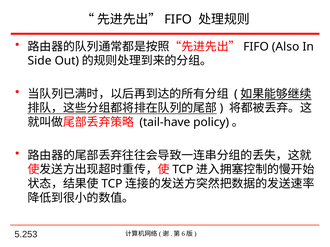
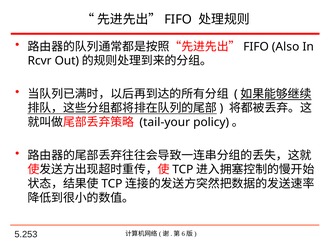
Side: Side -> Rcvr (40, 61)
tail-have: tail-have -> tail-your (165, 123)
